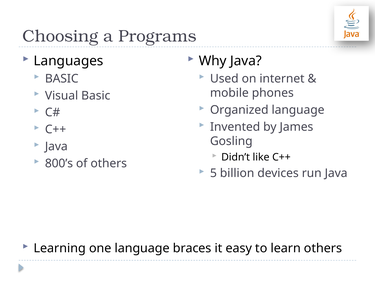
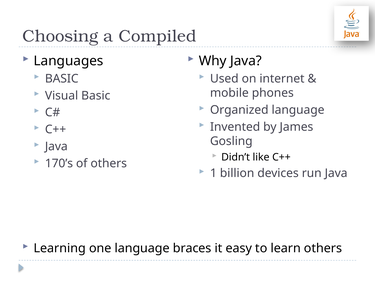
Programs: Programs -> Compiled (157, 36)
800’s: 800’s -> 170’s (59, 164)
5: 5 -> 1 (213, 173)
